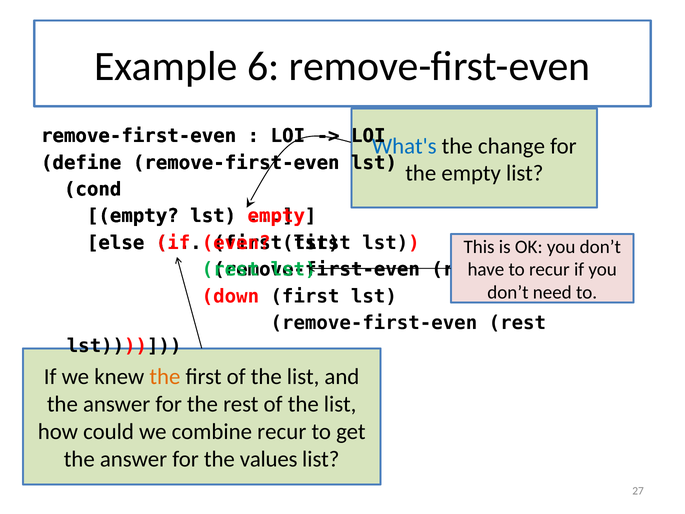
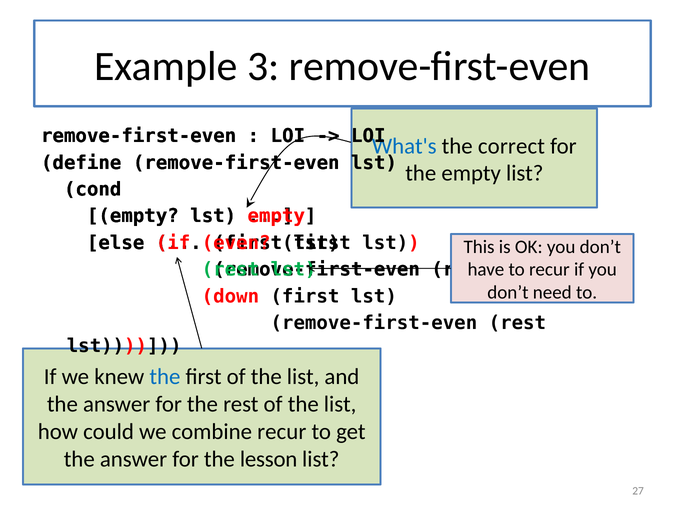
6: 6 -> 3 (263, 66)
change: change -> correct (511, 146)
the colour: orange -> blue (165, 377)
values: values -> lesson (269, 459)
